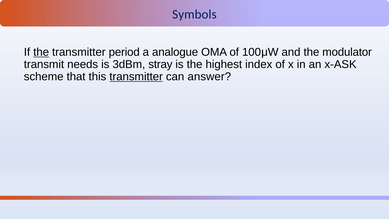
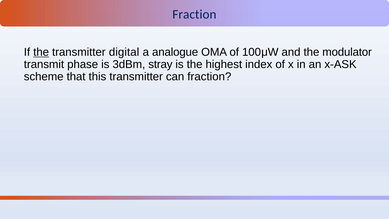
Symbols: Symbols -> Fraction (194, 14)
period: period -> digital (124, 52)
needs: needs -> phase (83, 64)
transmitter underline: present -> none (136, 77)
can answer: answer -> fraction (209, 77)
